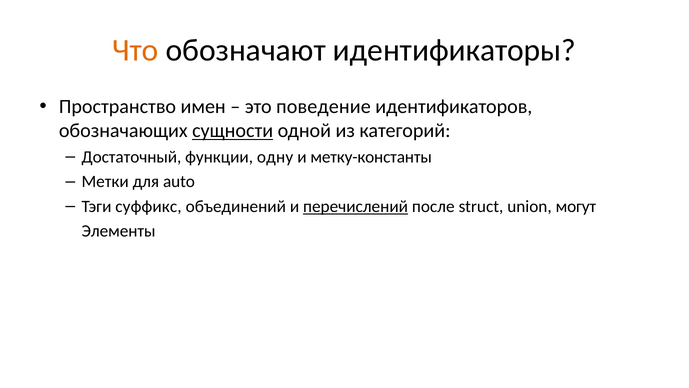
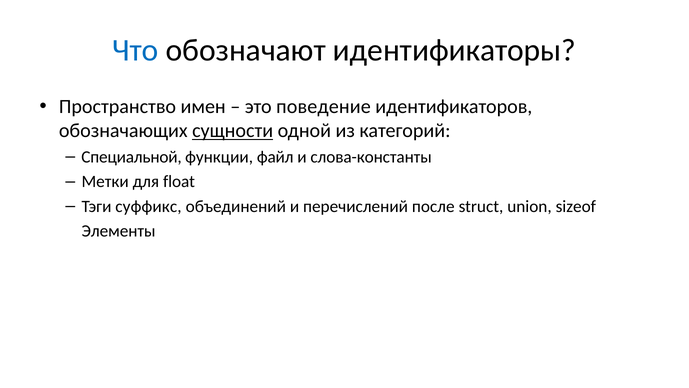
Что colour: orange -> blue (136, 50)
Достаточный: Достаточный -> Специальной (132, 157)
одну: одну -> файл (275, 157)
метку-константы: метку-константы -> слова-константы (371, 157)
auto: auto -> float (179, 182)
перечислений underline: present -> none (356, 206)
union могут: могут -> sizeof (576, 206)
